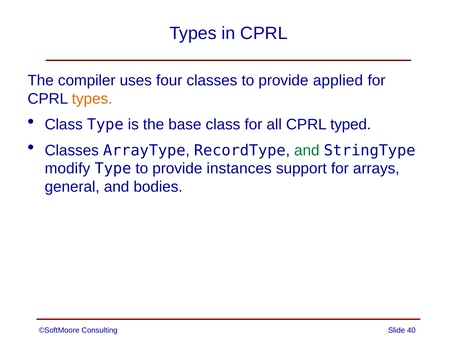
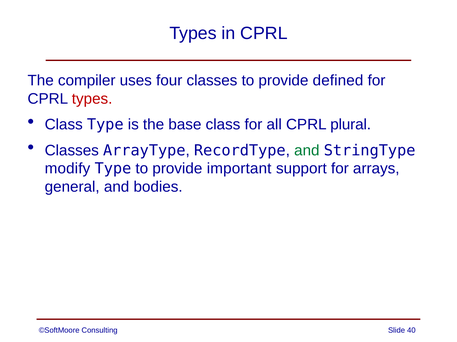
applied: applied -> defined (338, 81)
types colour: orange -> red (92, 99)
typed: typed -> plural (351, 125)
instances: instances -> important (239, 169)
